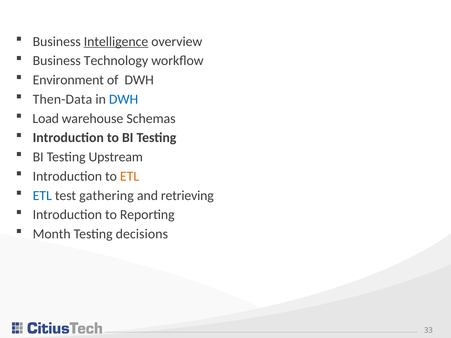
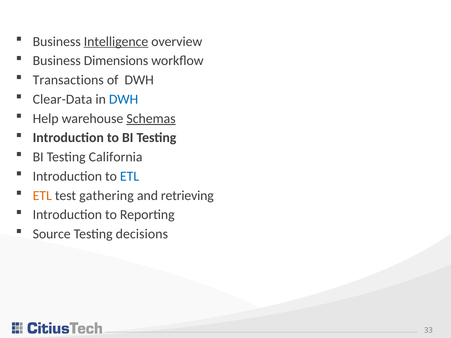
Technology: Technology -> Dimensions (116, 61)
Environment: Environment -> Transactions (68, 80)
Then-Data: Then-Data -> Clear-Data (63, 99)
Load: Load -> Help (46, 119)
Schemas underline: none -> present (151, 119)
Upstream: Upstream -> California (116, 157)
ETL colour: orange -> blue (130, 176)
ETL colour: blue -> orange (42, 196)
Month: Month -> Source (52, 234)
